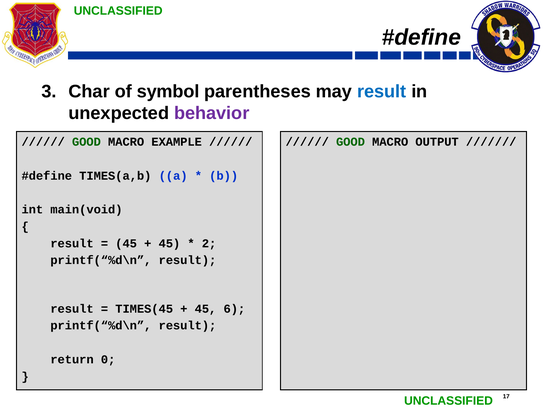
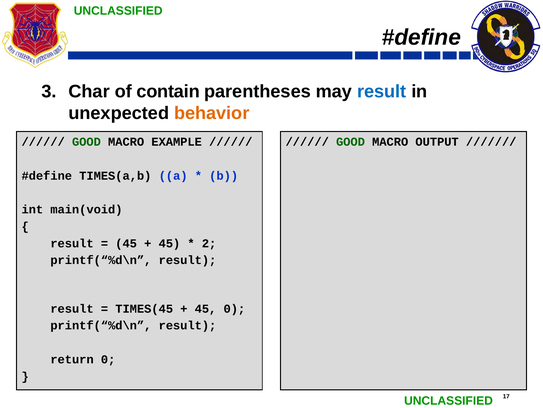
symbol: symbol -> contain (168, 91)
behavior colour: purple -> orange (212, 113)
6: 6 -> 0 (234, 308)
